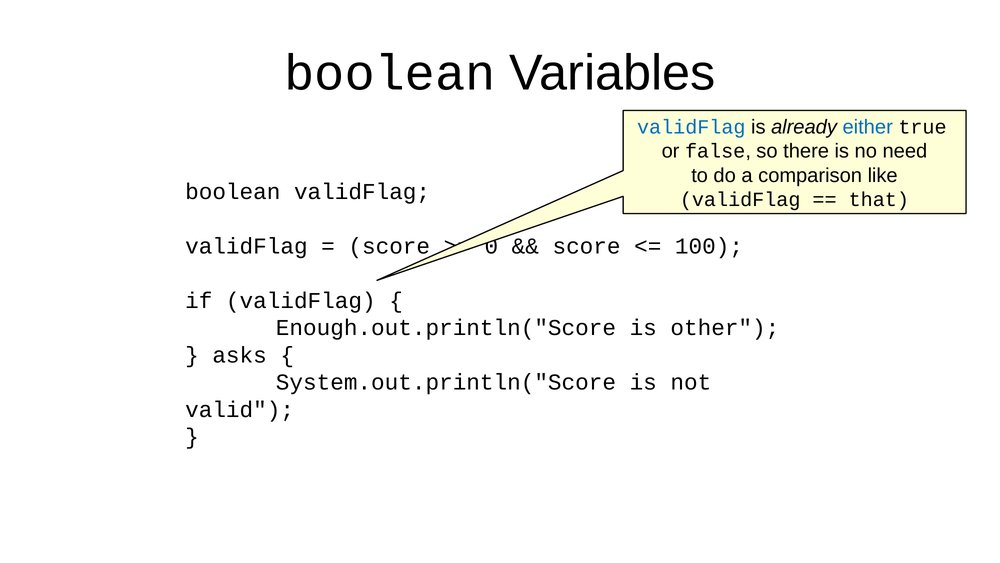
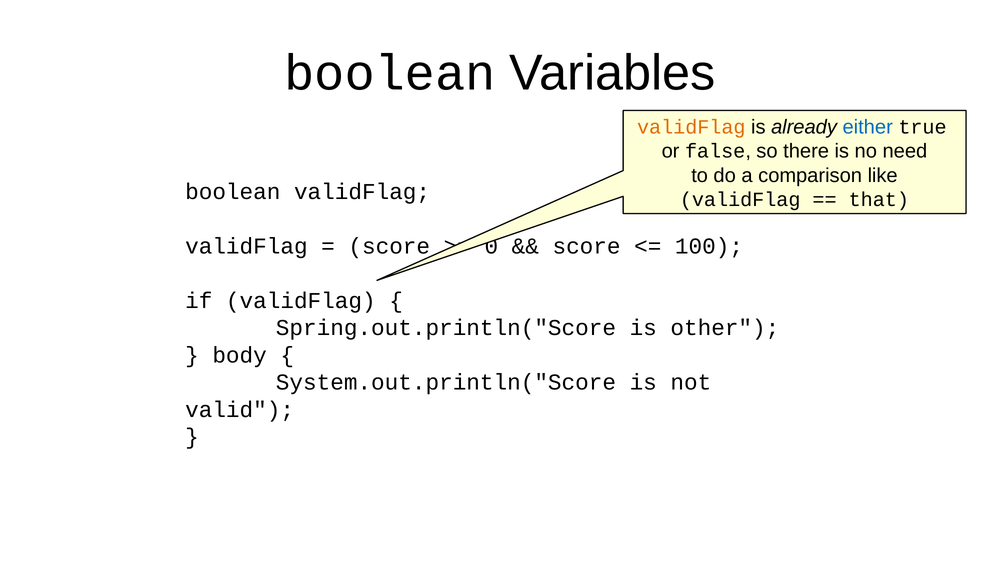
validFlag colour: blue -> orange (691, 127)
Enough.out.println("Score: Enough.out.println("Score -> Spring.out.println("Score (446, 328)
asks: asks -> body (240, 355)
